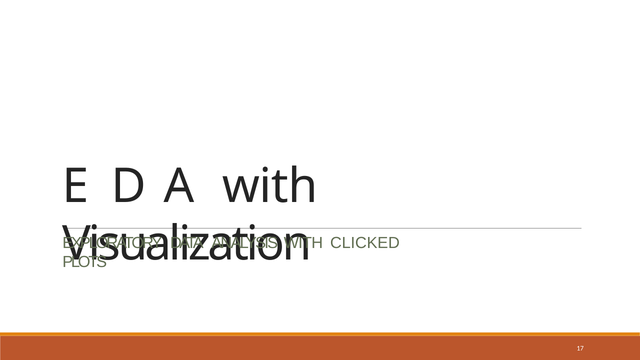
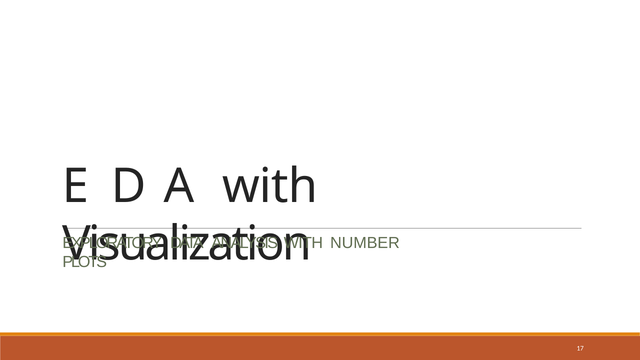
CLICKED: CLICKED -> NUMBER (365, 243)
